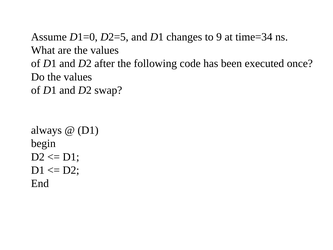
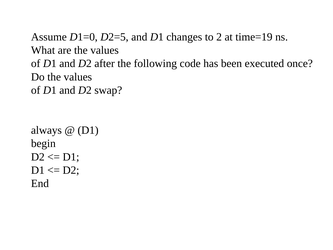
9: 9 -> 2 (219, 37)
time=34: time=34 -> time=19 (254, 37)
